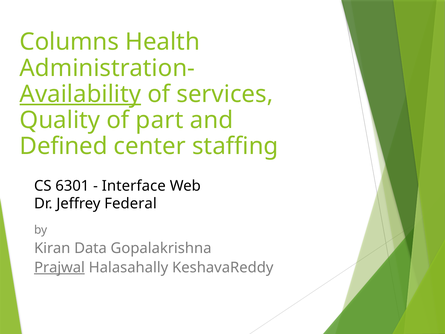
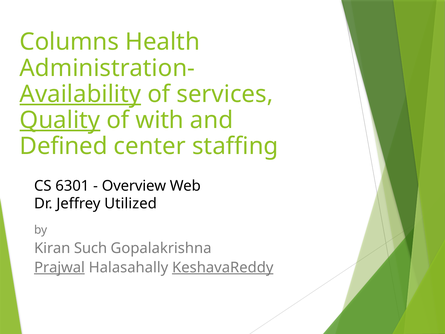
Quality underline: none -> present (60, 120)
part: part -> with (160, 120)
Interface: Interface -> Overview (134, 186)
Federal: Federal -> Utilized (131, 203)
Data: Data -> Such (91, 248)
KeshavaReddy underline: none -> present (223, 267)
